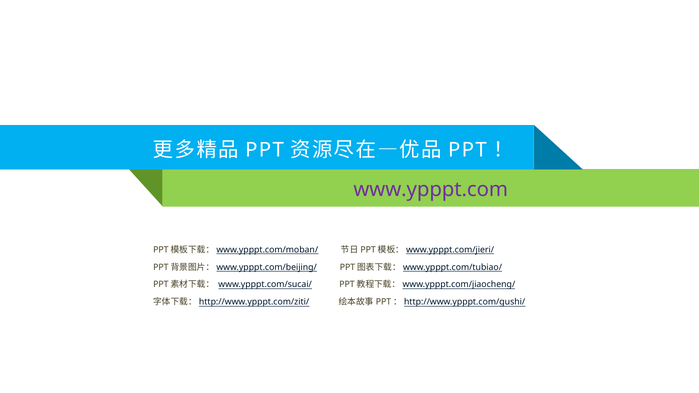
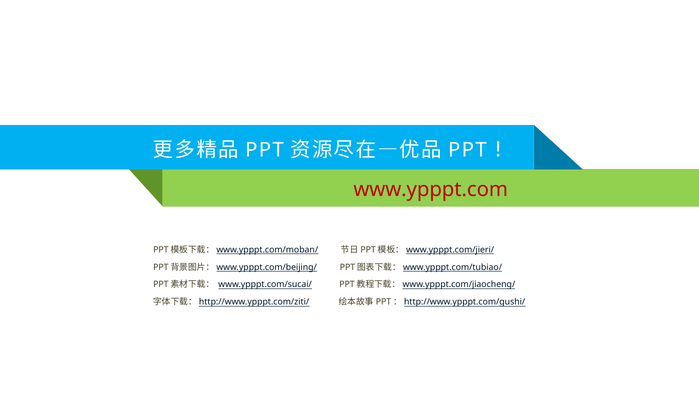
www.ypppt.com colour: purple -> red (431, 189)
